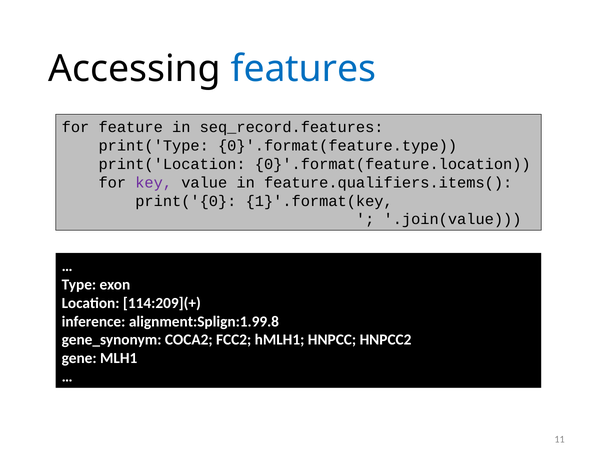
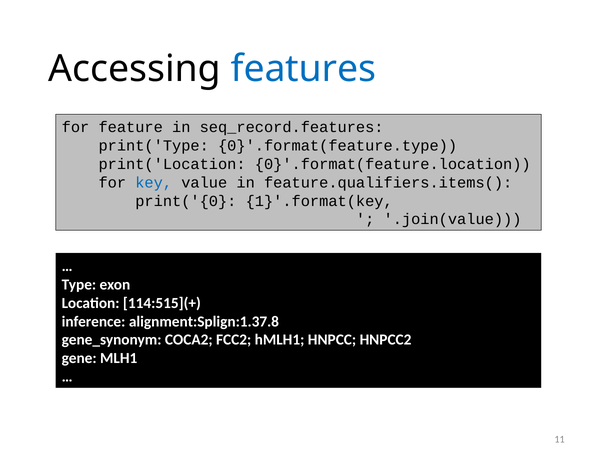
key colour: purple -> blue (154, 182)
114:209](+: 114:209](+ -> 114:515](+ (162, 303)
alignment:Splign:1.99.8: alignment:Splign:1.99.8 -> alignment:Splign:1.37.8 (204, 321)
